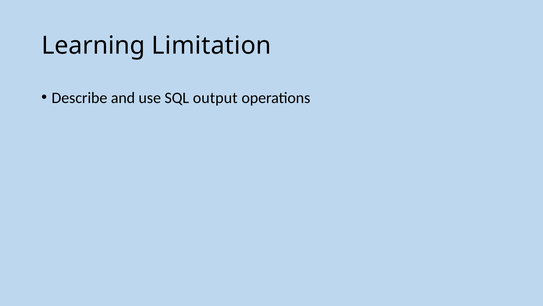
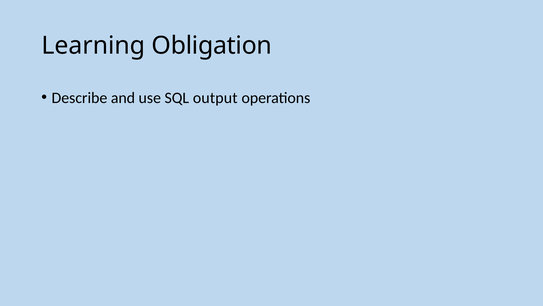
Limitation: Limitation -> Obligation (212, 46)
